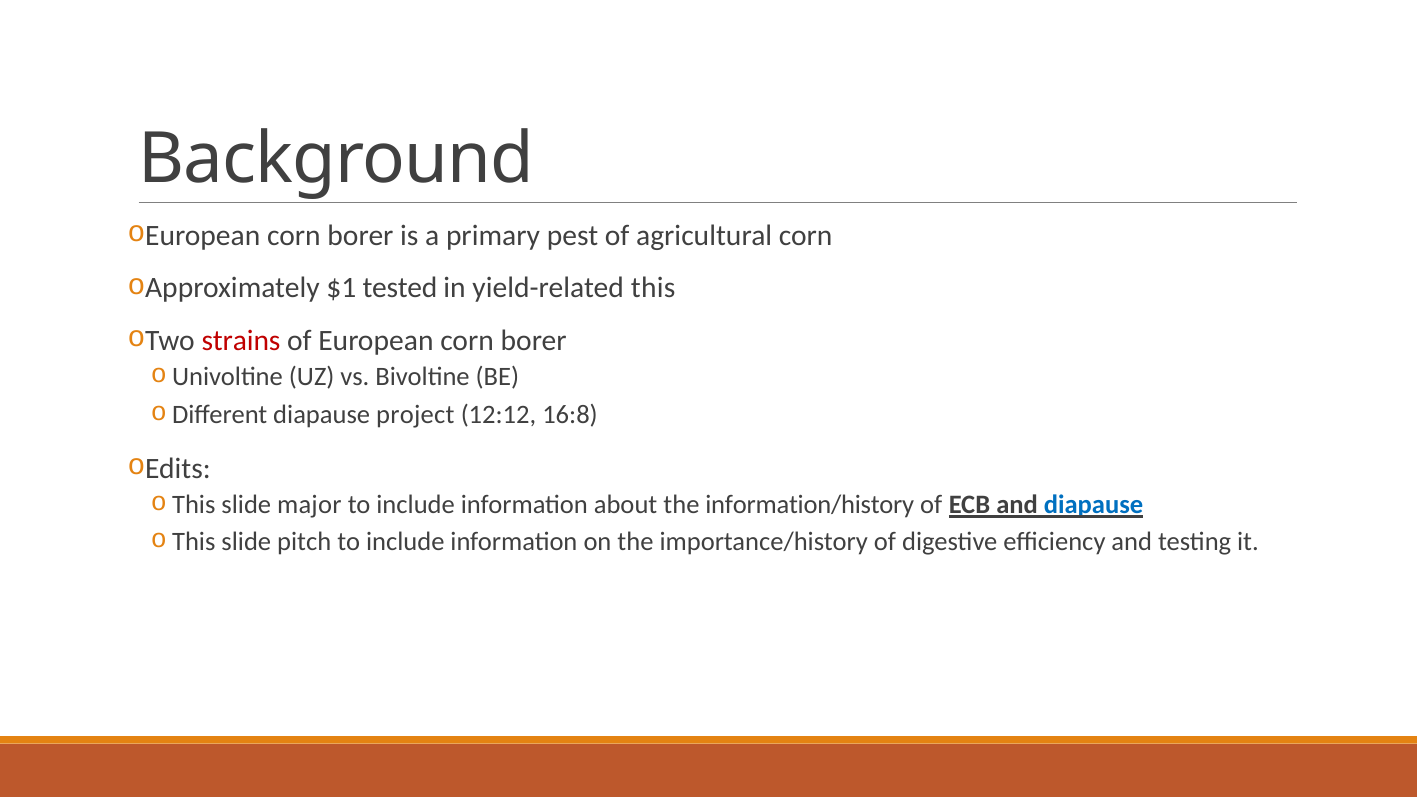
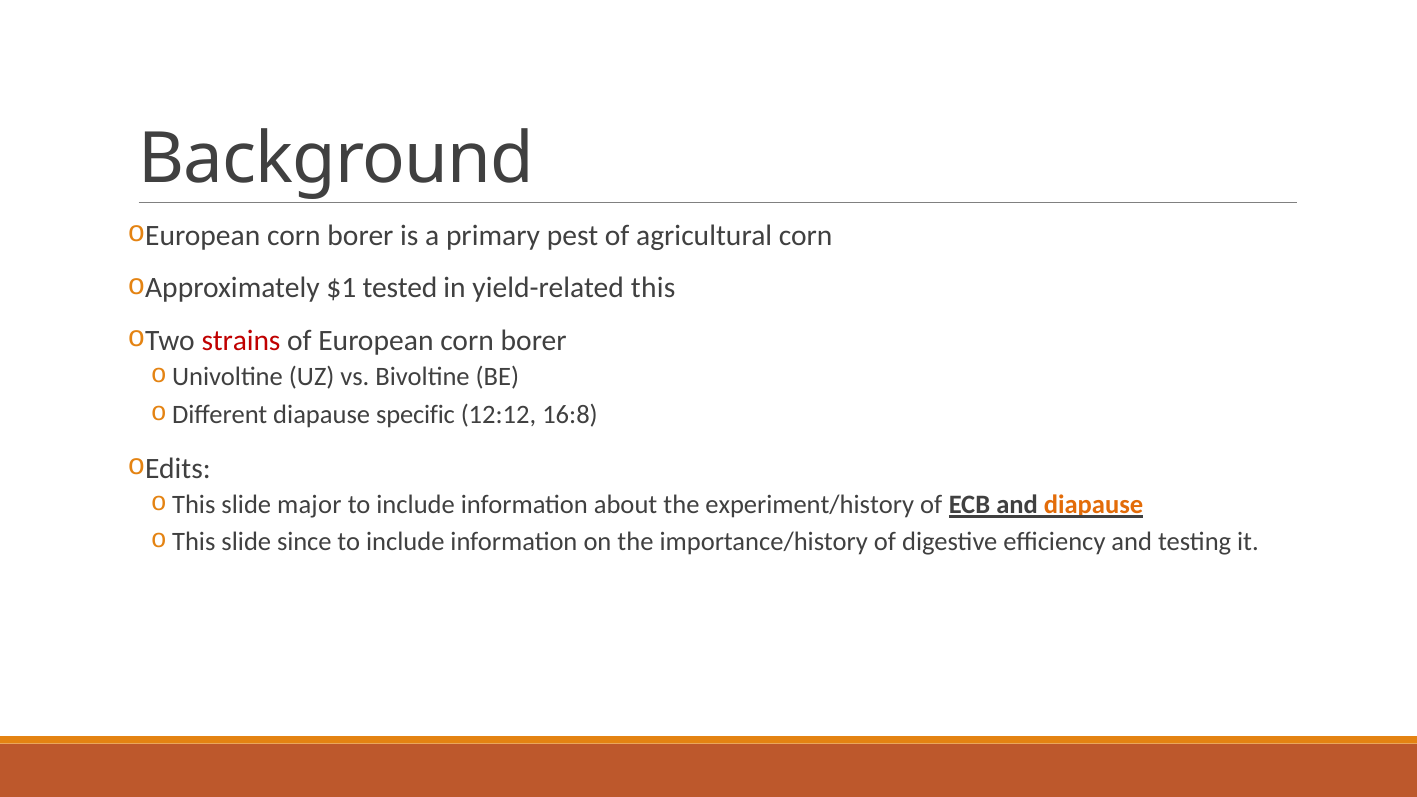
project: project -> specific (416, 415)
information/history: information/history -> experiment/history (810, 505)
diapause colour: blue -> orange (1094, 505)
pitch: pitch -> since (304, 542)
